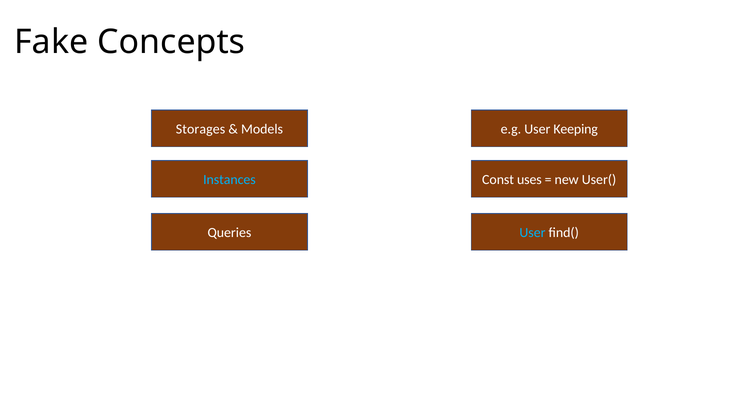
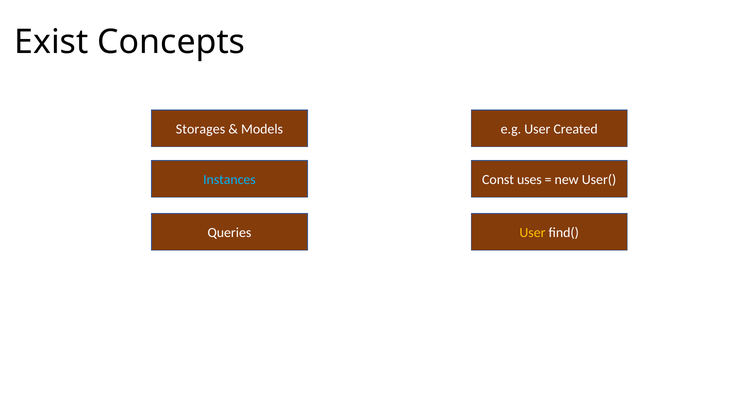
Fake: Fake -> Exist (51, 42)
Keeping: Keeping -> Created (576, 129)
User colour: light blue -> yellow (532, 232)
